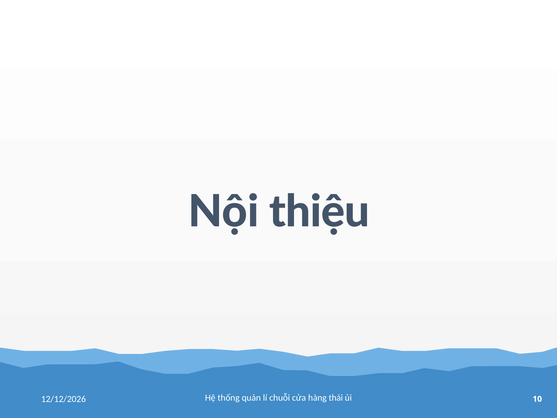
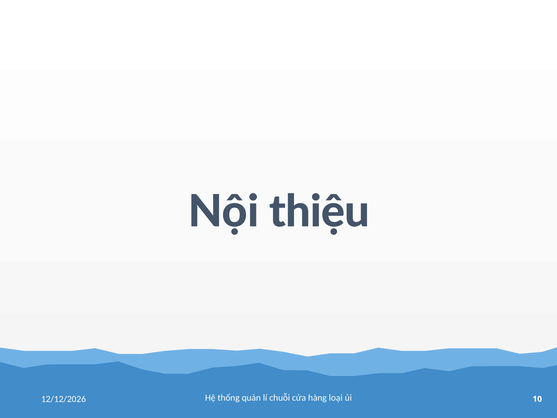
thái: thái -> loại (336, 398)
